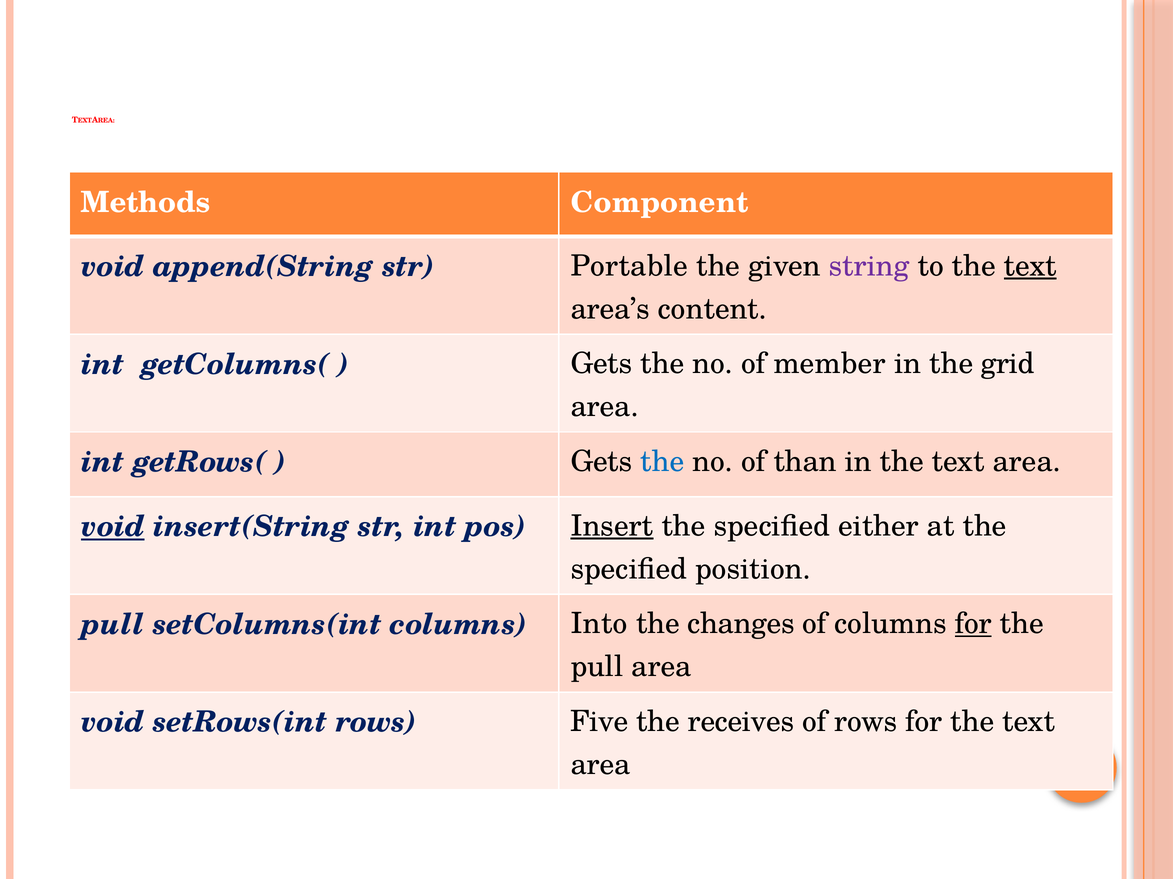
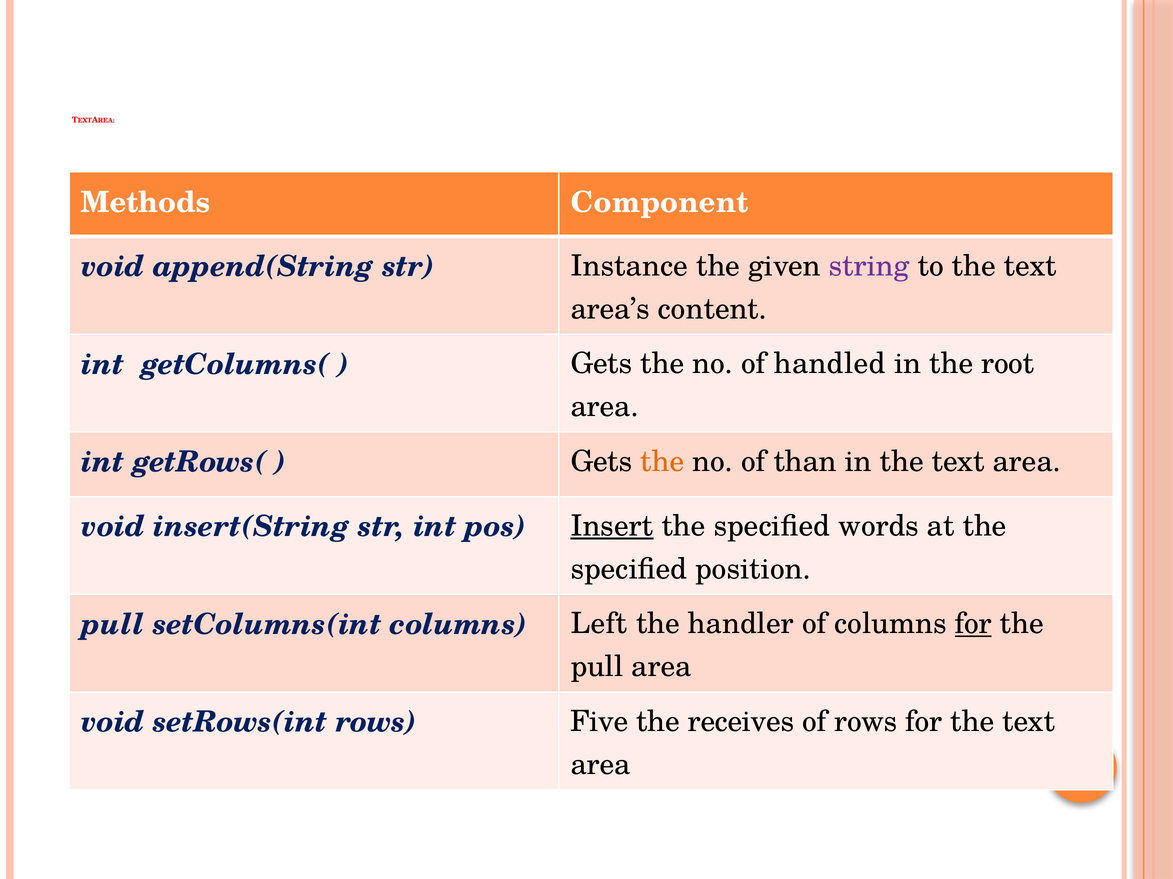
Portable: Portable -> Instance (629, 266)
text underline: present -> none (1030, 266)
member: member -> handled (830, 364)
grid: grid -> root (1008, 364)
the colour: blue -> orange (662, 462)
void underline: present -> none (113, 527)
either: either -> words (879, 526)
Into: Into -> Left (599, 624)
changes: changes -> handler (741, 624)
